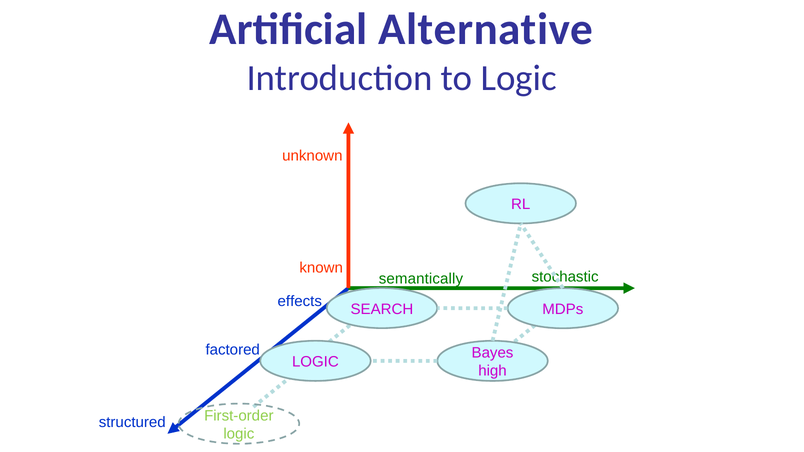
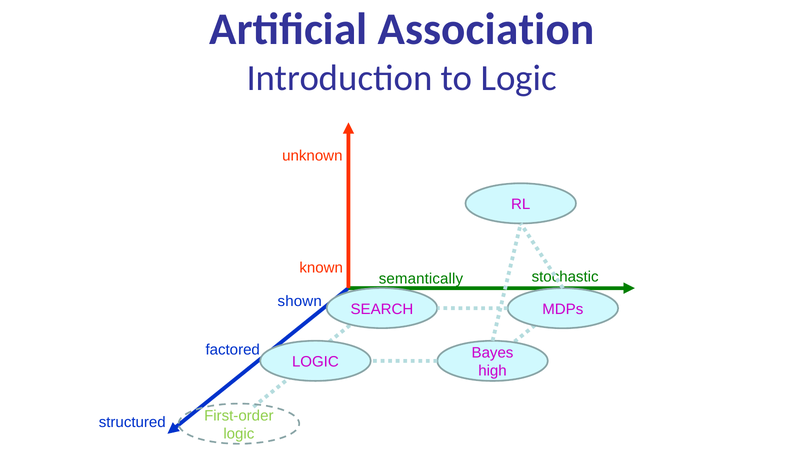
Alternative: Alternative -> Association (486, 29)
effects: effects -> shown (300, 301)
